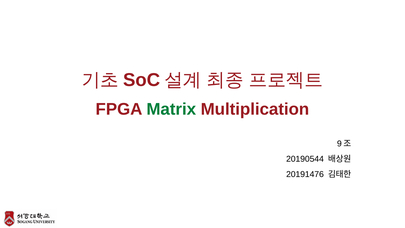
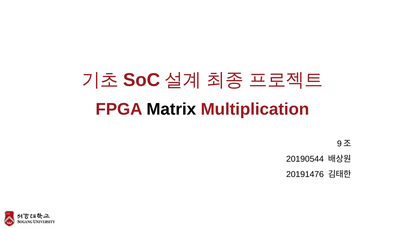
Matrix colour: green -> black (171, 109)
